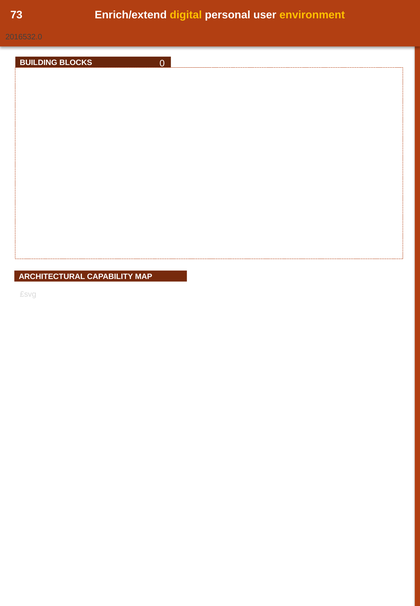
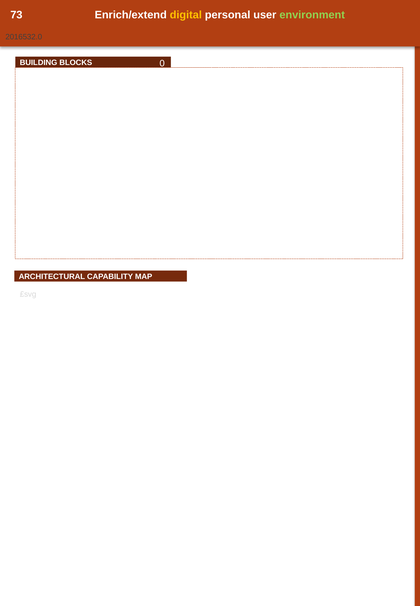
environment colour: yellow -> light green (312, 15)
